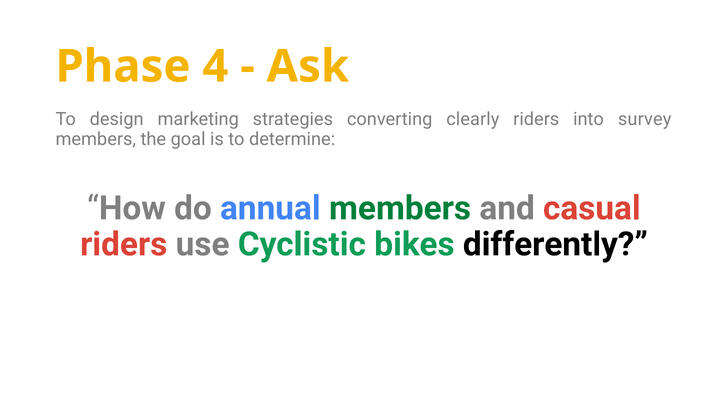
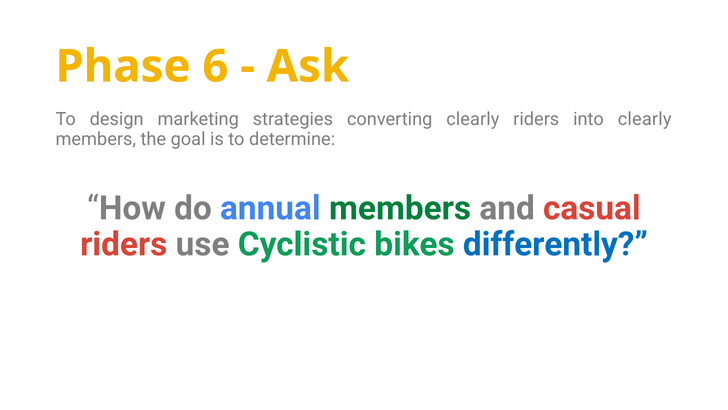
4: 4 -> 6 (215, 66)
into survey: survey -> clearly (645, 119)
differently colour: black -> blue (555, 244)
